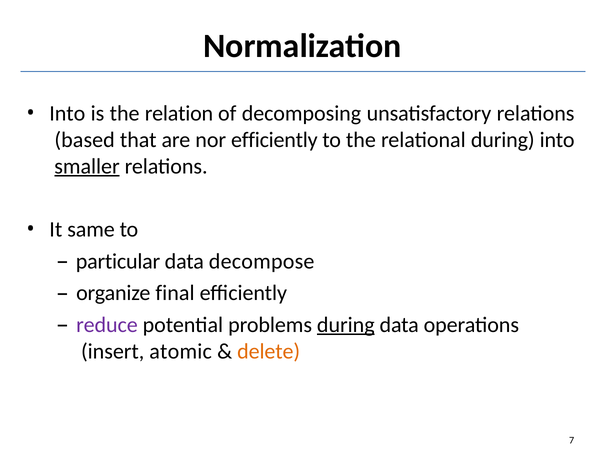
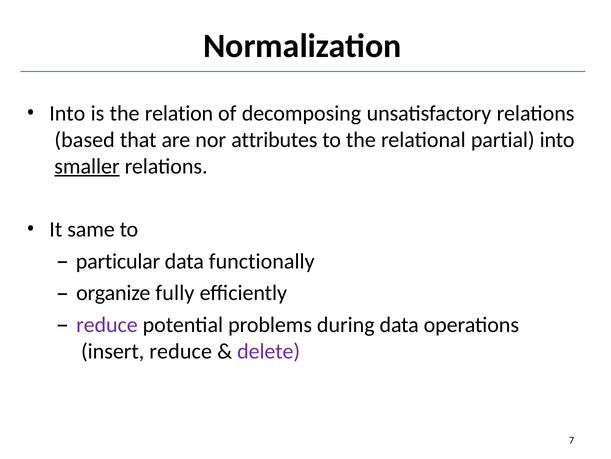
nor efficiently: efficiently -> attributes (274, 140)
relational during: during -> partial (503, 140)
decompose: decompose -> functionally (262, 261)
final: final -> fully (175, 293)
during underline: present -> none (346, 324)
insert atomic: atomic -> reduce (181, 351)
delete colour: orange -> purple (269, 351)
